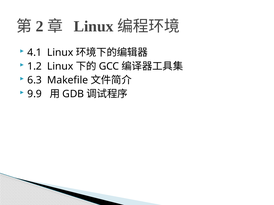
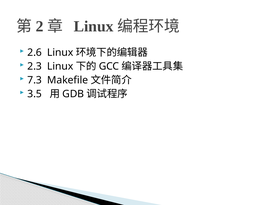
4.1: 4.1 -> 2.6 (35, 53)
1.2: 1.2 -> 2.3 (35, 66)
6.3: 6.3 -> 7.3 (35, 80)
9.9: 9.9 -> 3.5 (35, 94)
